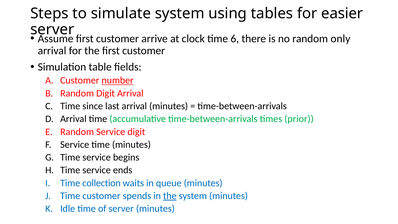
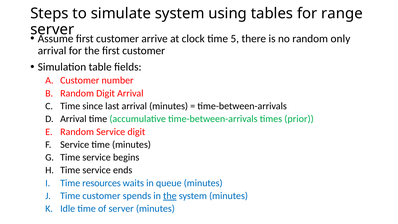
easier: easier -> range (342, 13)
6: 6 -> 5 (235, 39)
number underline: present -> none (118, 80)
collection: collection -> resources (102, 183)
